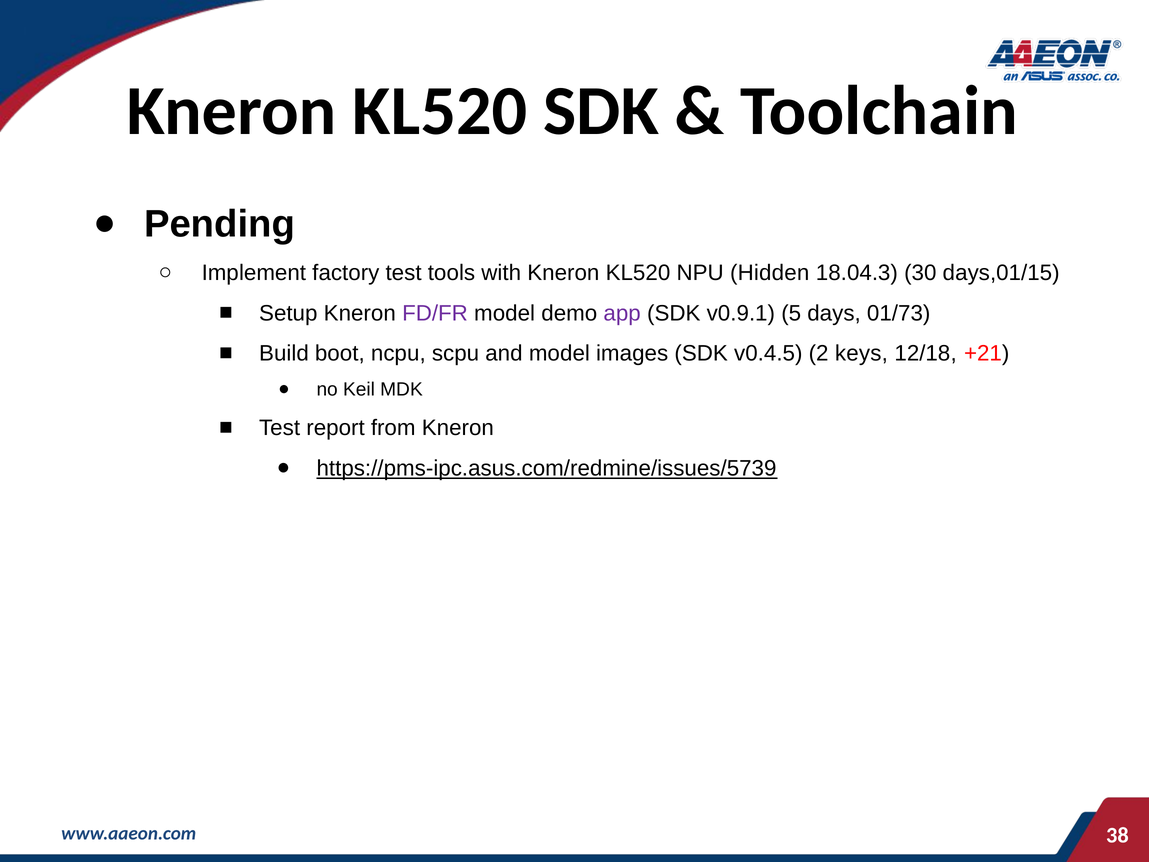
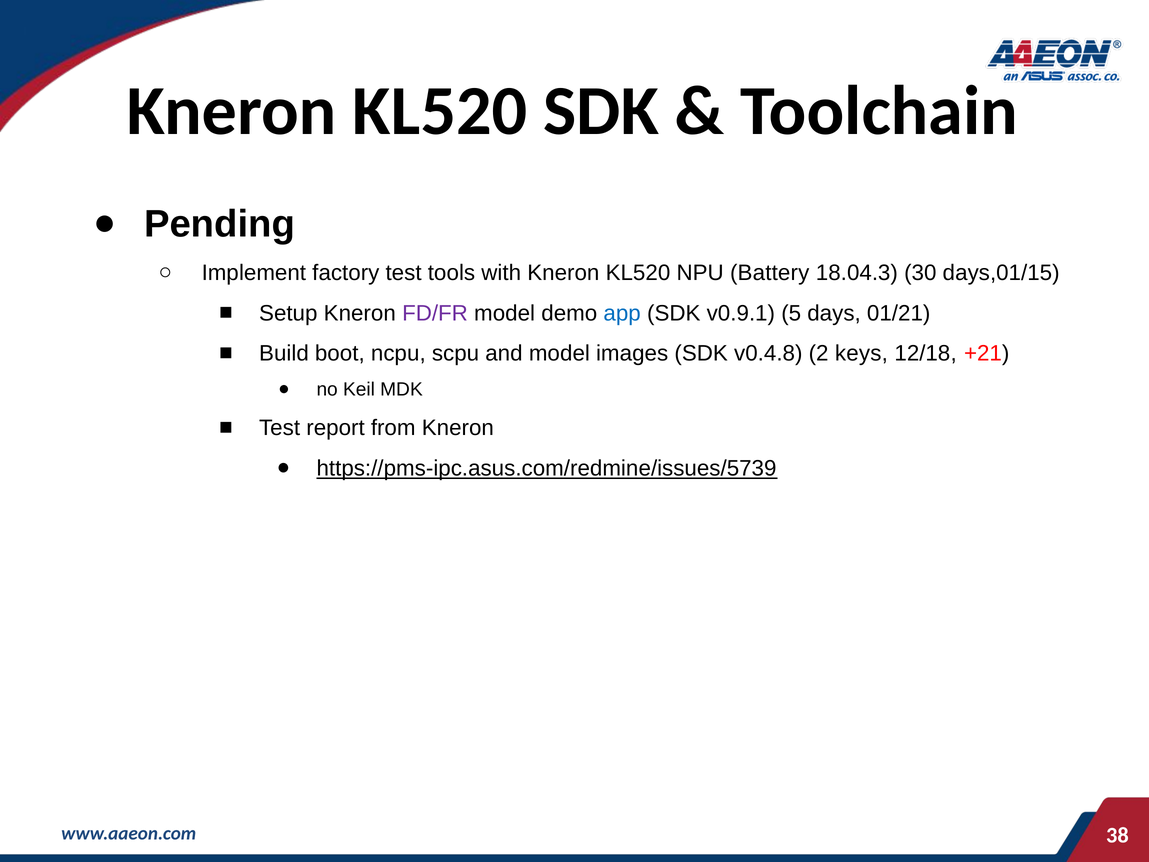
Hidden: Hidden -> Battery (770, 273)
app colour: purple -> blue (622, 313)
01/73: 01/73 -> 01/21 (899, 313)
v0.4.5: v0.4.5 -> v0.4.8 (768, 353)
